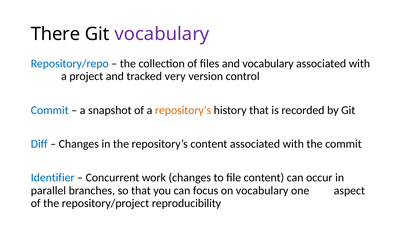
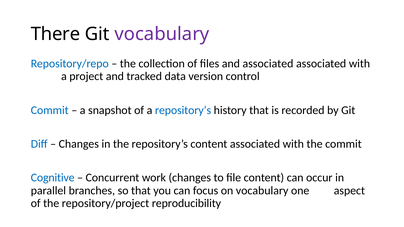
and vocabulary: vocabulary -> associated (268, 64)
very: very -> data (175, 77)
repository’s colour: orange -> blue (183, 110)
Identifier: Identifier -> Cognitive (53, 178)
